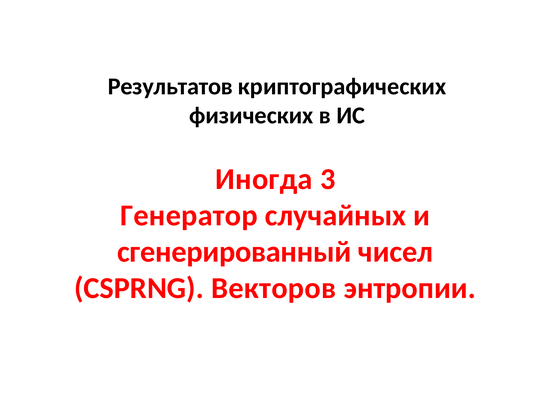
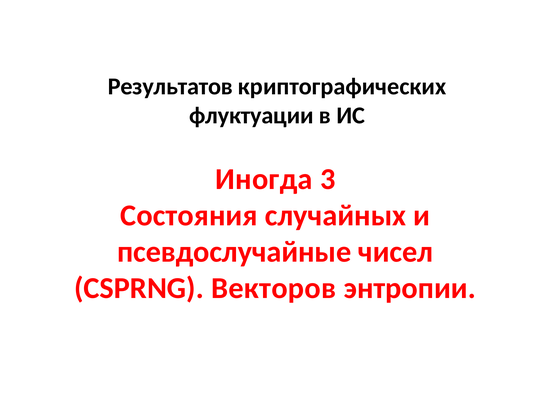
физических: физических -> флуктуации (251, 116)
Генератор: Генератор -> Состояния (189, 216)
сгенерированный: сгенерированный -> псевдослучайные (234, 252)
